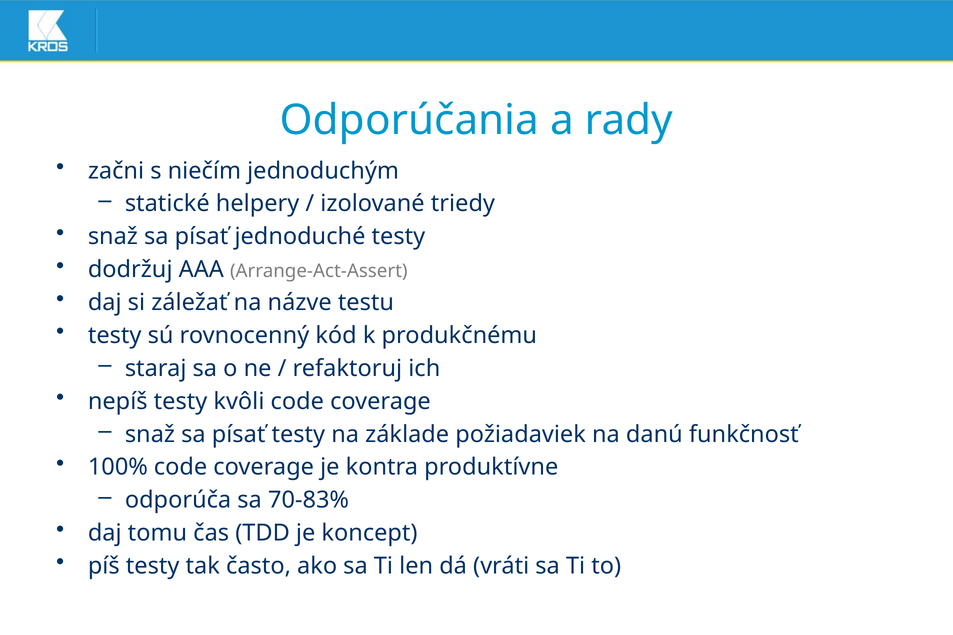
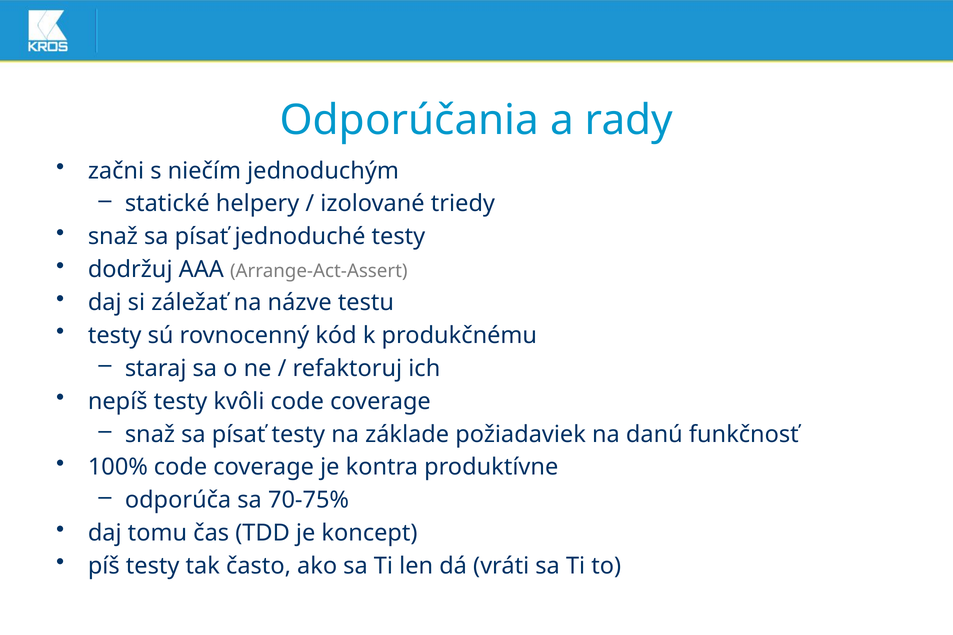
70-83%: 70-83% -> 70-75% (309, 500)
